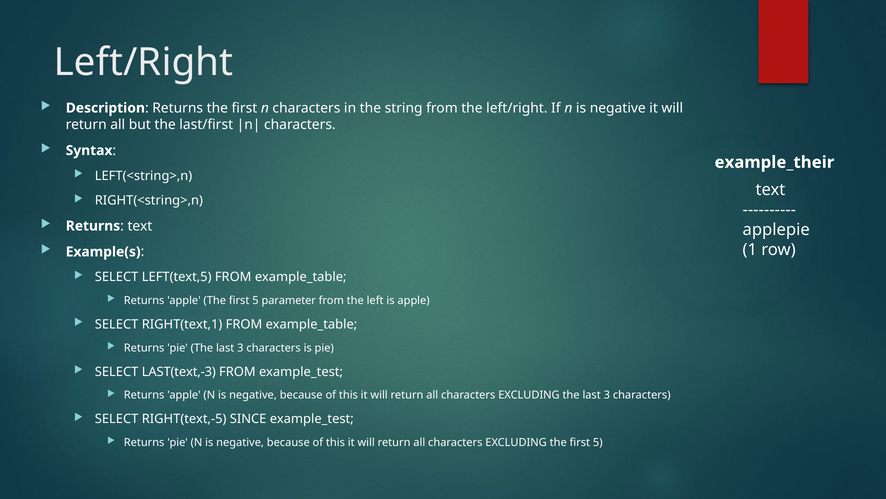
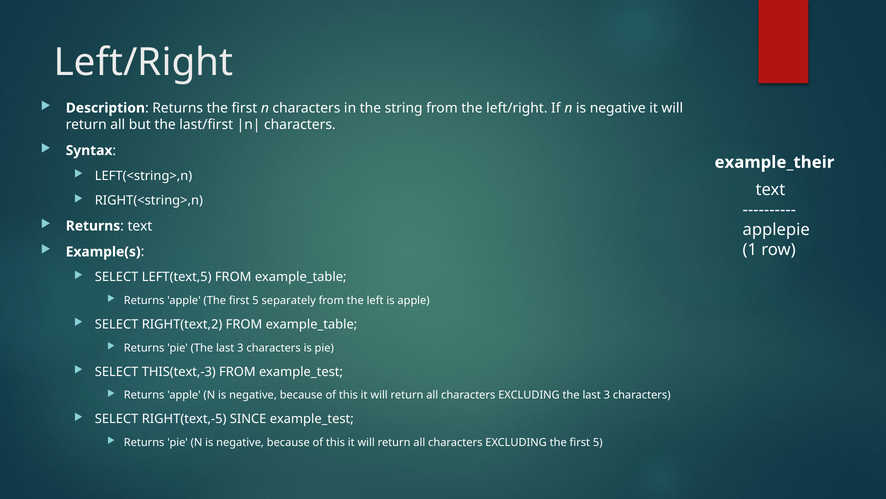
parameter: parameter -> separately (289, 300)
RIGHT(text,1: RIGHT(text,1 -> RIGHT(text,2 (182, 324)
LAST(text,-3: LAST(text,-3 -> THIS(text,-3 (179, 371)
